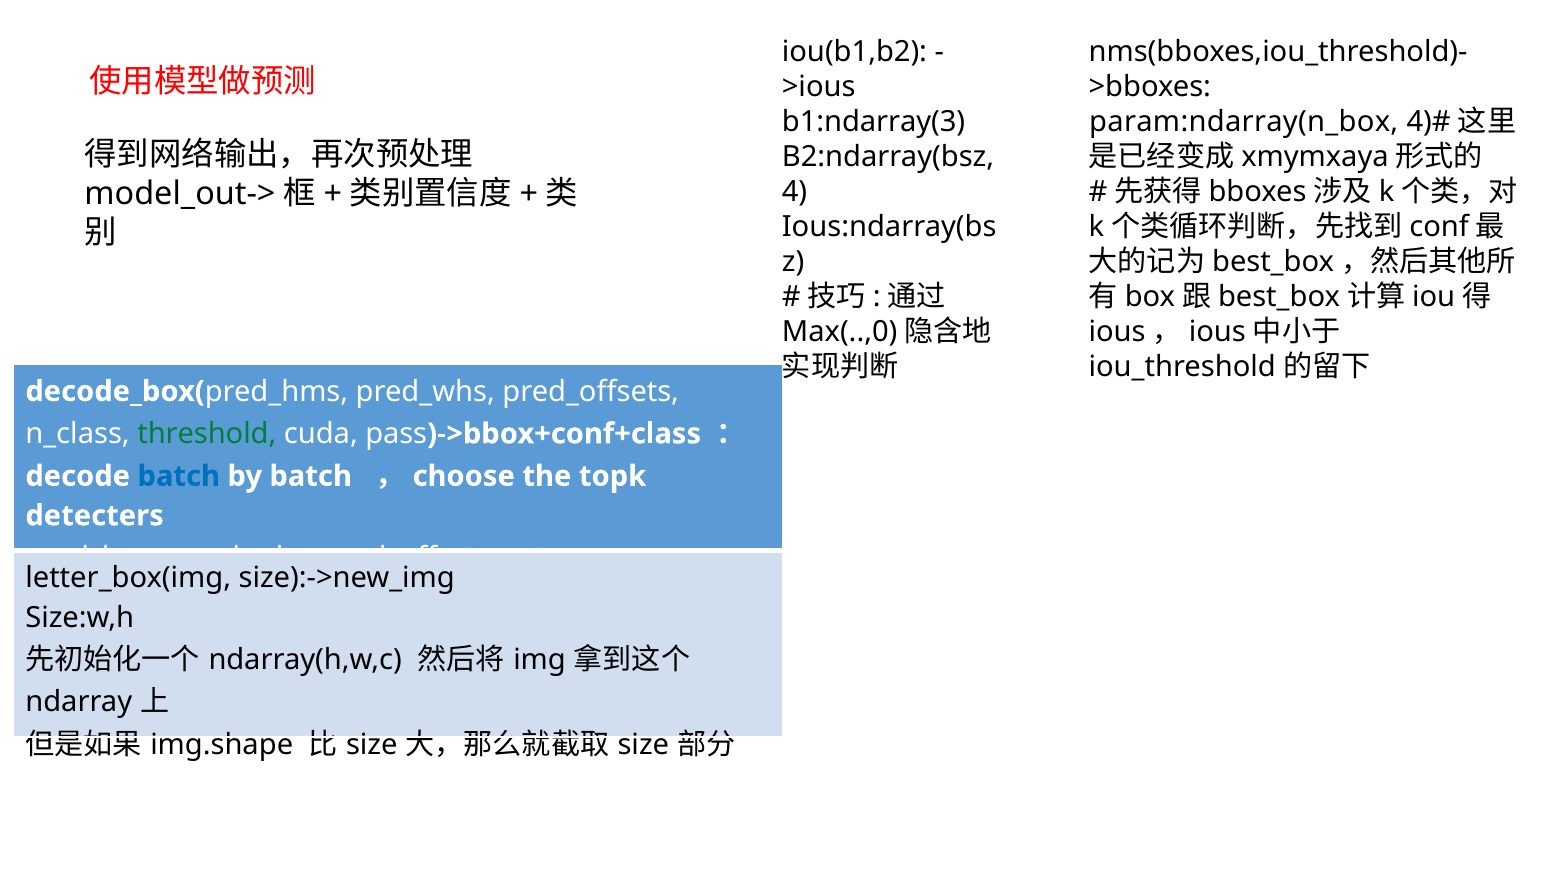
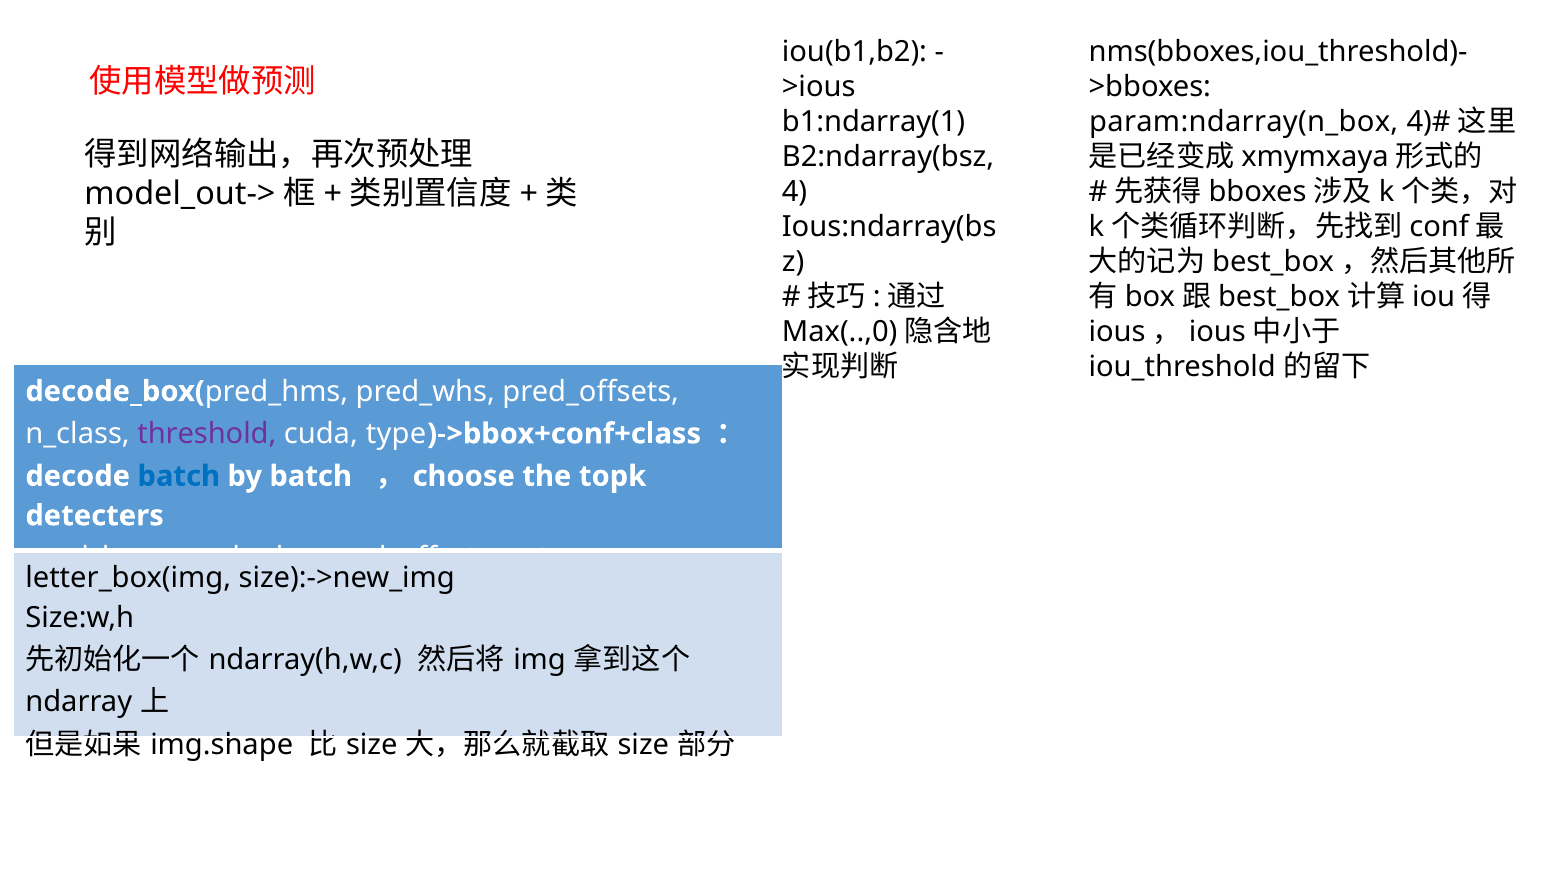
b1:ndarray(3: b1:ndarray(3 -> b1:ndarray(1 (874, 122)
threshold colour: green -> purple (207, 434)
pass: pass -> type (396, 434)
